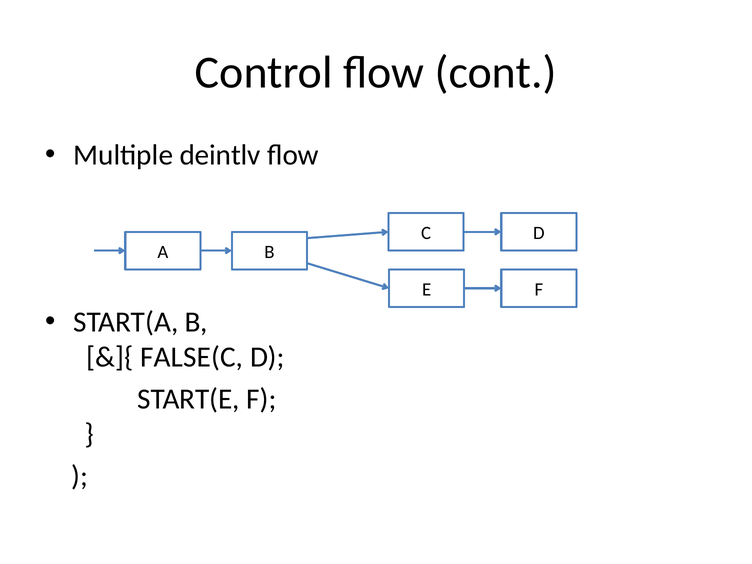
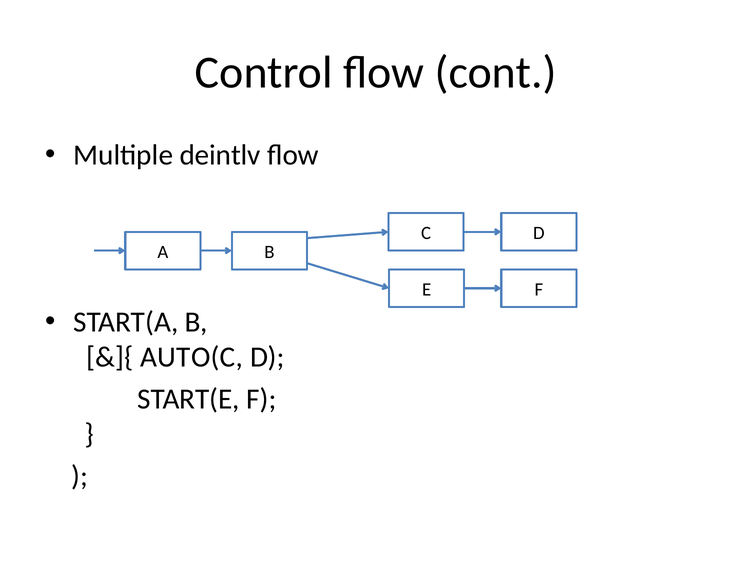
FALSE(C: FALSE(C -> AUTO(C (192, 357)
